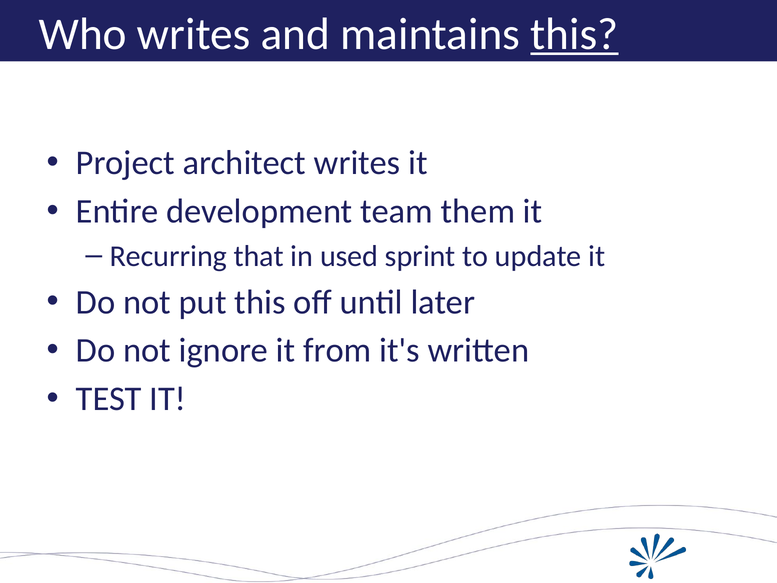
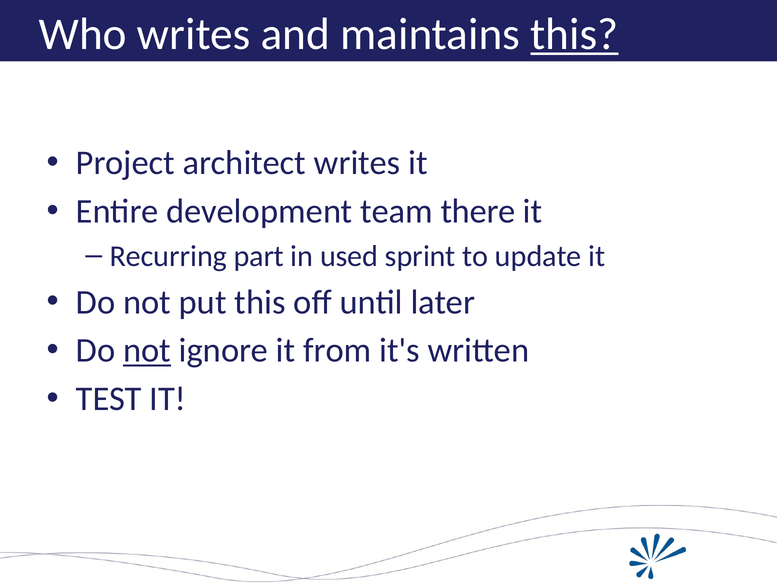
them: them -> there (478, 211)
that: that -> part (259, 256)
not underline: none -> present (147, 350)
